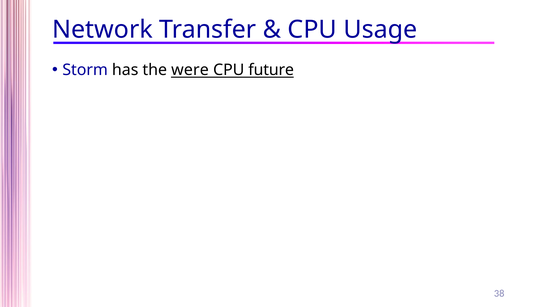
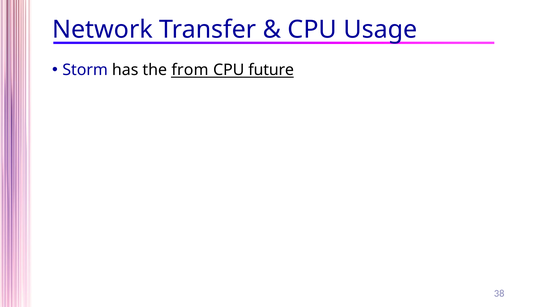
were: were -> from (190, 70)
